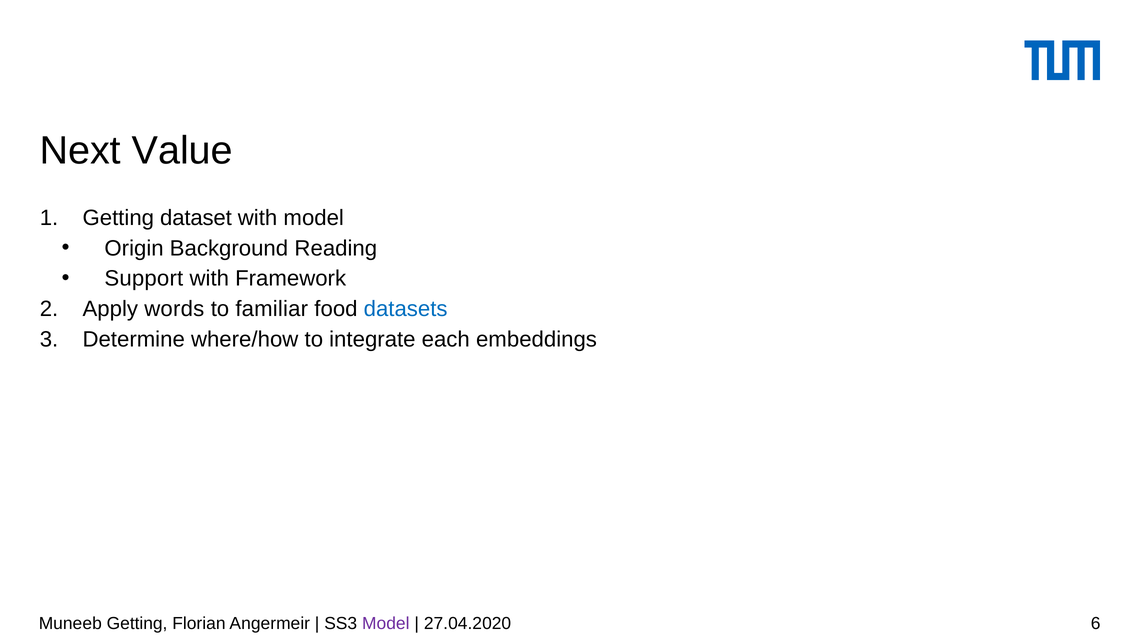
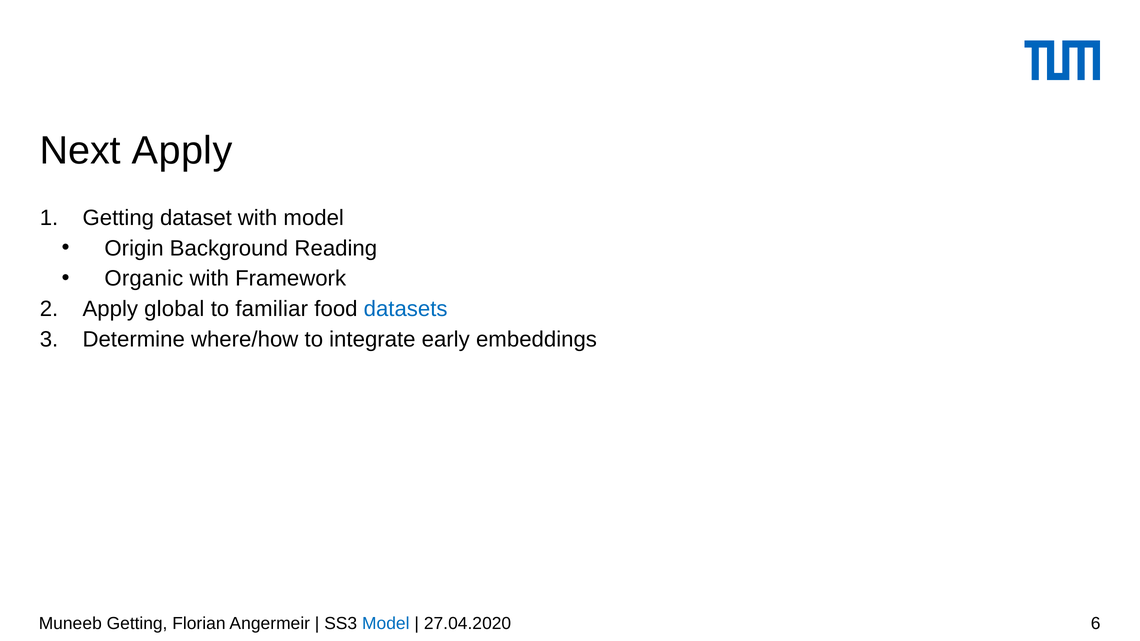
Next Value: Value -> Apply (182, 151)
Support: Support -> Organic (144, 279)
words: words -> global (174, 309)
each: each -> early (446, 339)
Model colour: purple -> blue (386, 624)
